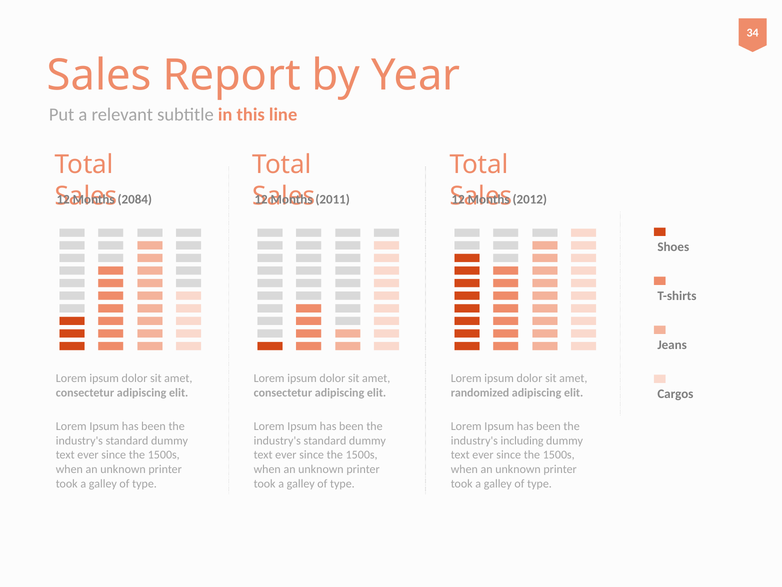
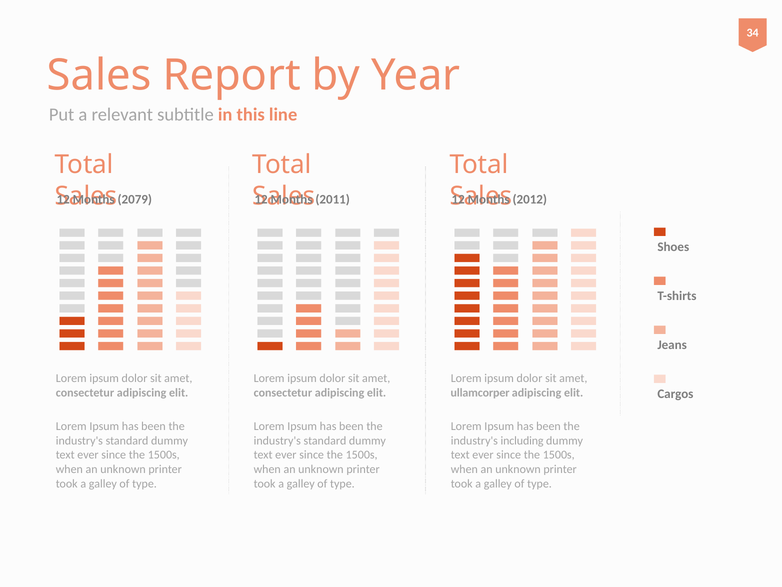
2084: 2084 -> 2079 (135, 199)
randomized: randomized -> ullamcorper (480, 392)
